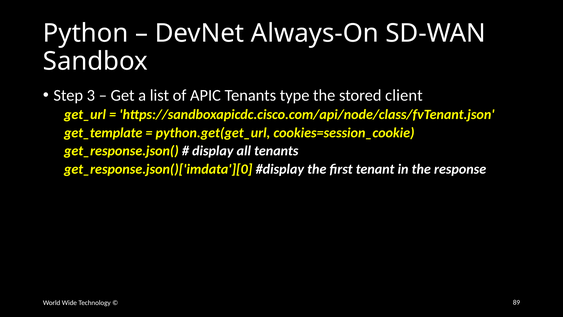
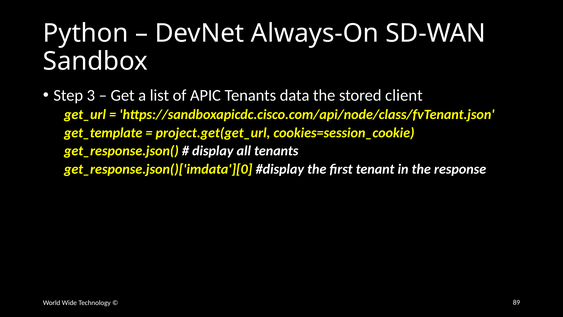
type: type -> data (295, 95)
python.get(get_url: python.get(get_url -> project.get(get_url (213, 133)
